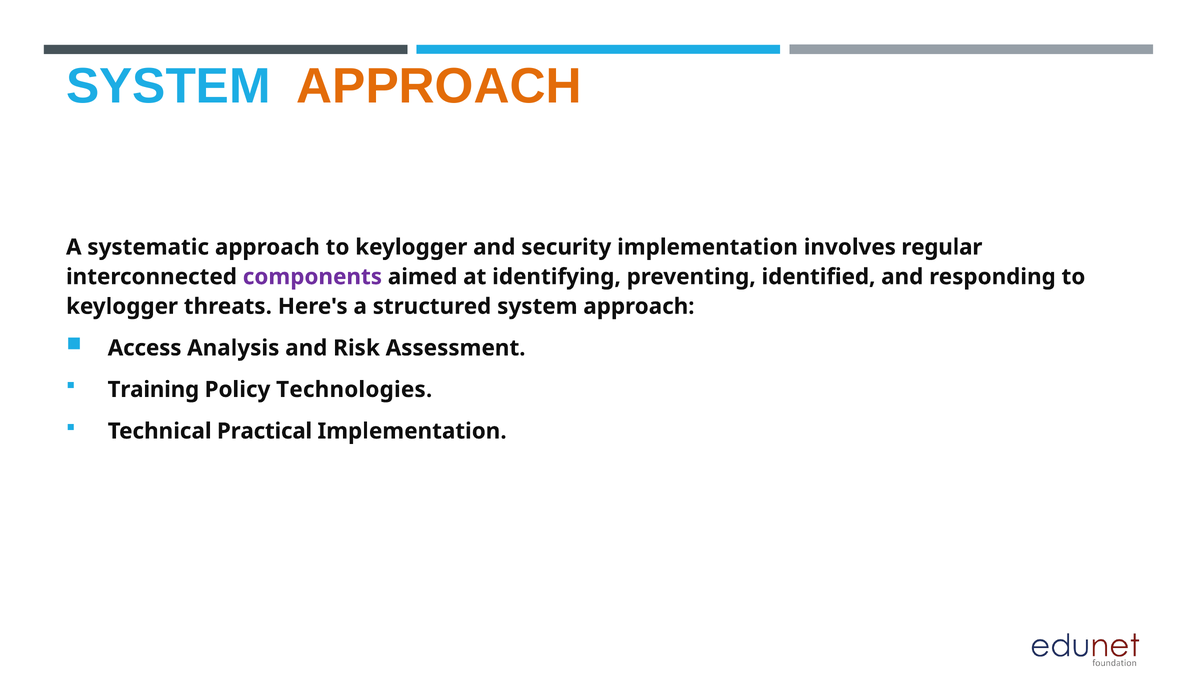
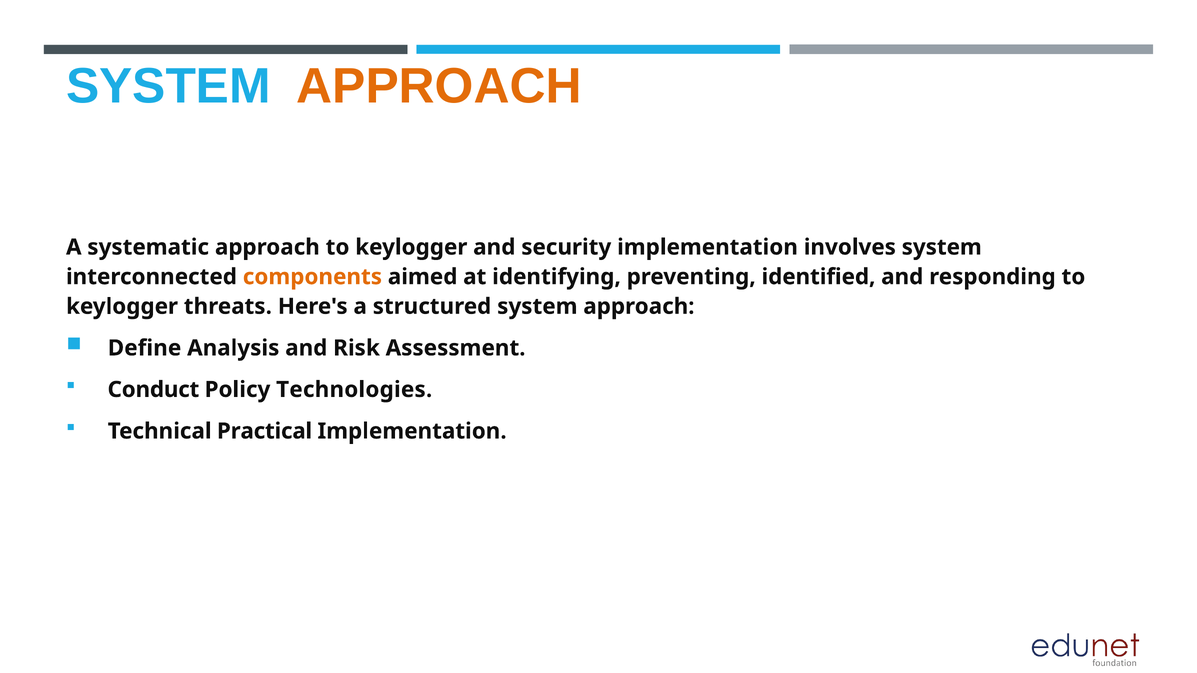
involves regular: regular -> system (942, 247)
components colour: purple -> orange (312, 277)
Access: Access -> Define (145, 348)
Training: Training -> Conduct (153, 390)
